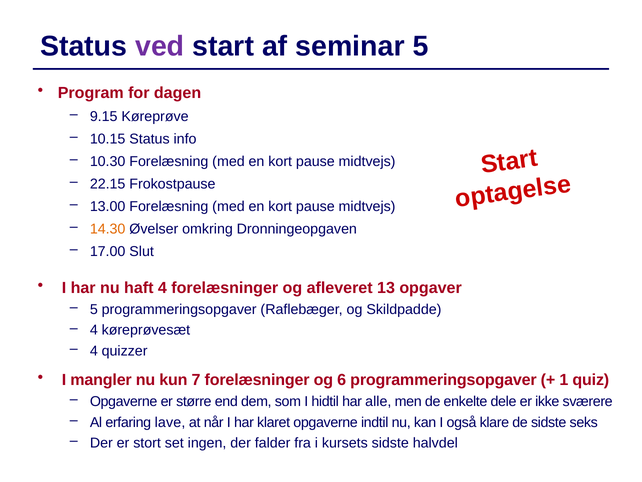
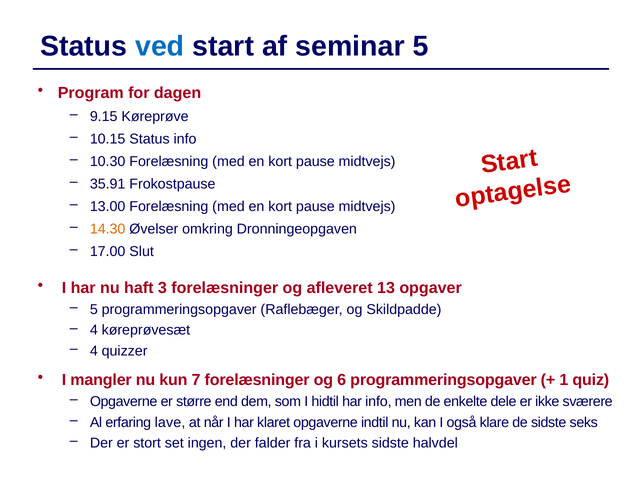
ved colour: purple -> blue (160, 46)
22.15: 22.15 -> 35.91 (108, 184)
haft 4: 4 -> 3 (162, 288)
har alle: alle -> info (378, 401)
